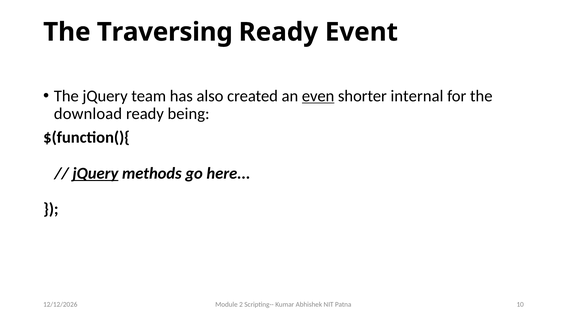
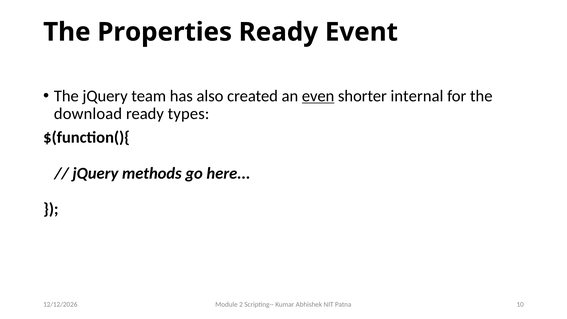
Traversing: Traversing -> Properties (165, 32)
being: being -> types (189, 114)
jQuery underline: present -> none (95, 173)
